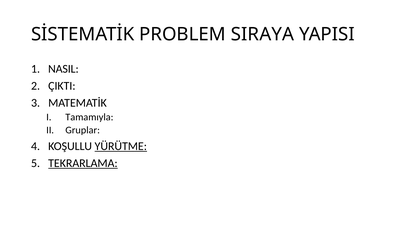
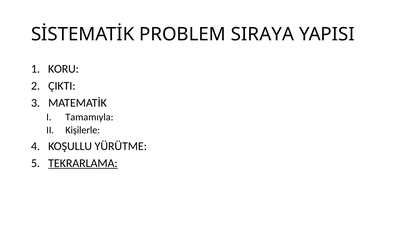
NASIL: NASIL -> KORU (63, 69)
Gruplar: Gruplar -> Kişilerle (83, 130)
YÜRÜTME underline: present -> none (121, 146)
